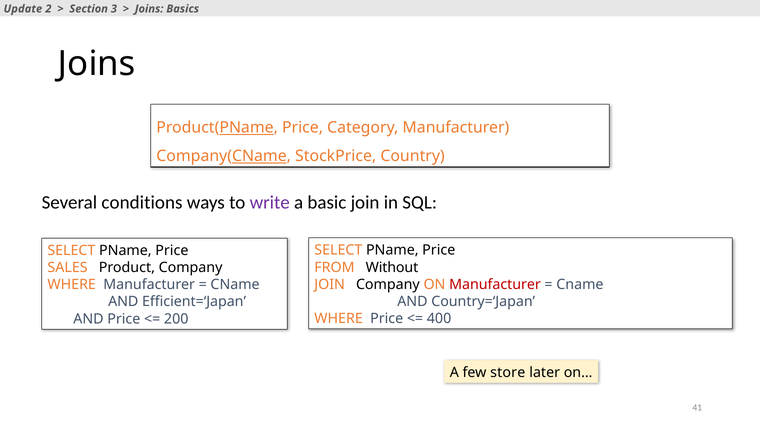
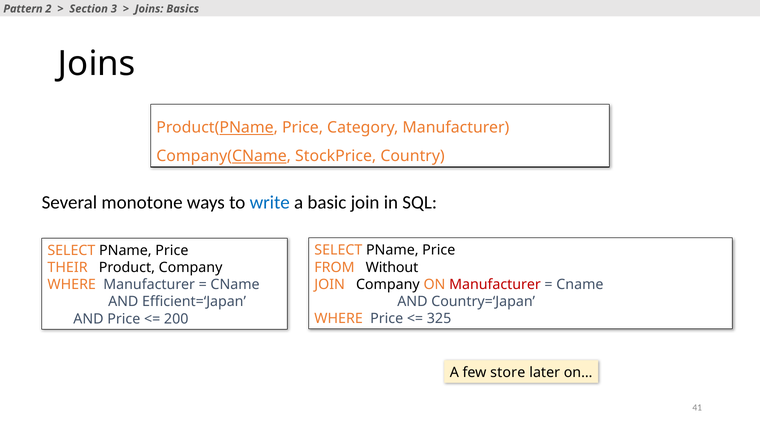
Update: Update -> Pattern (23, 9)
conditions: conditions -> monotone (142, 203)
write colour: purple -> blue (270, 203)
SALES: SALES -> THEIR (68, 268)
400: 400 -> 325 (439, 319)
